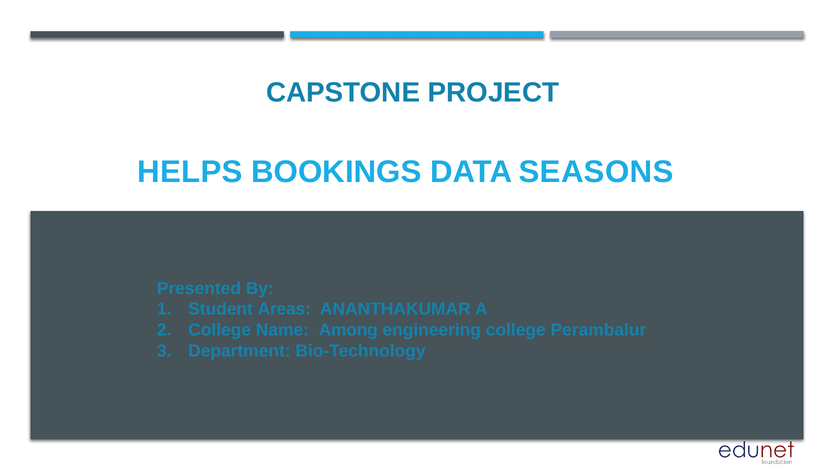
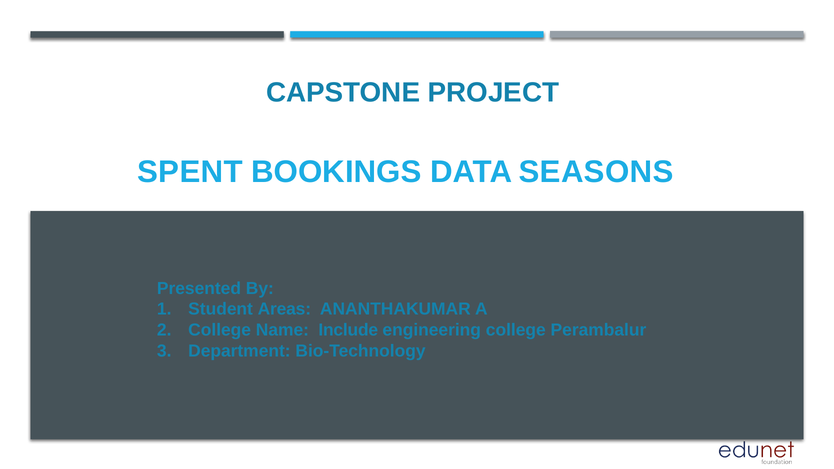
HELPS: HELPS -> SPENT (190, 172)
Among: Among -> Include (348, 330)
